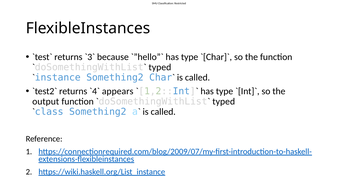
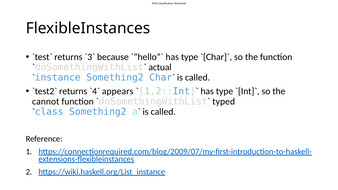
typed: typed -> actual (160, 67)
output: output -> cannot (46, 102)
